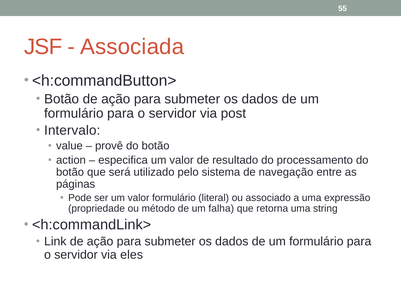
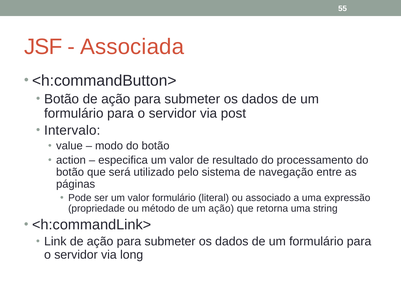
provê: provê -> modo (109, 146)
um falha: falha -> ação (221, 208)
eles: eles -> long (132, 255)
